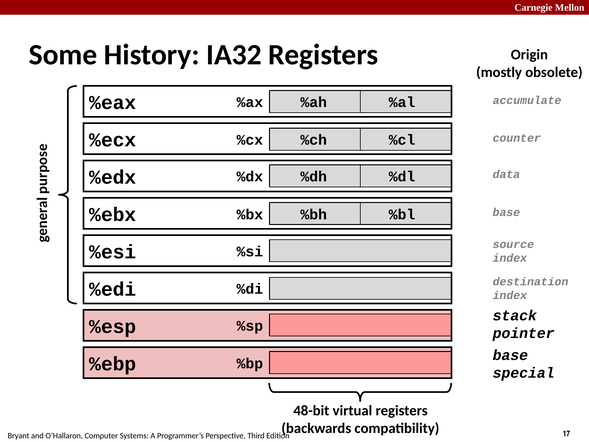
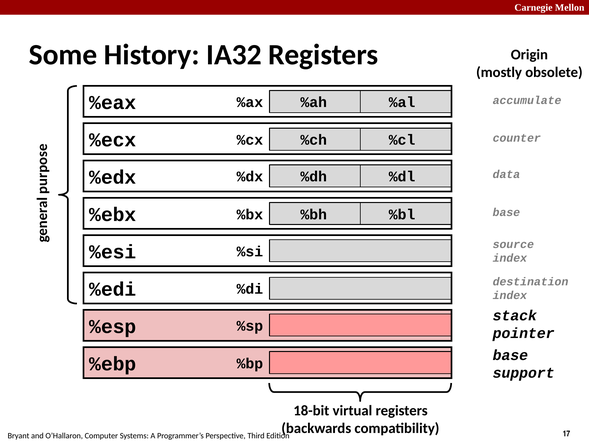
special: special -> support (524, 373)
48-bit: 48-bit -> 18-bit (311, 410)
